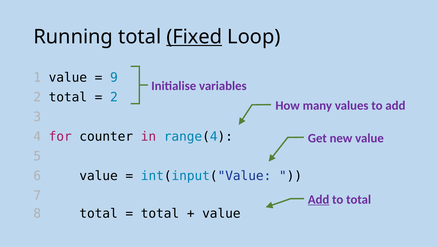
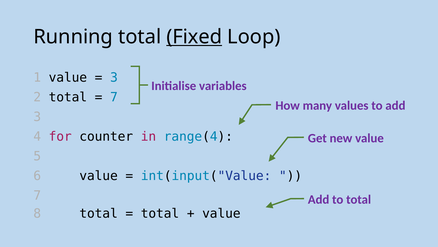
9: 9 -> 3 (114, 77)
2: 2 -> 7 (114, 97)
Add underline: present -> none (319, 199)
